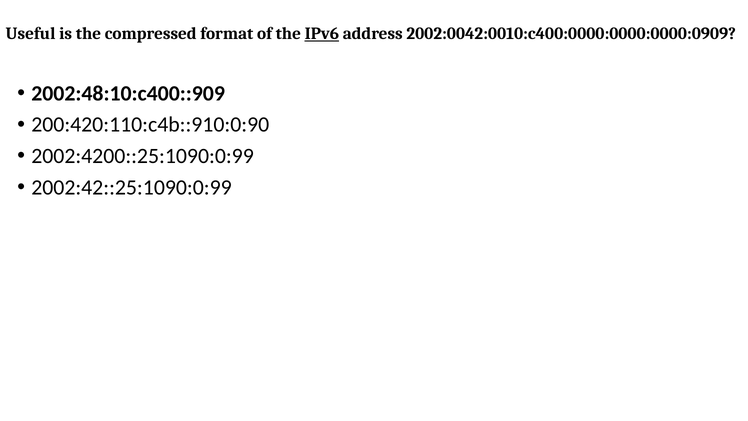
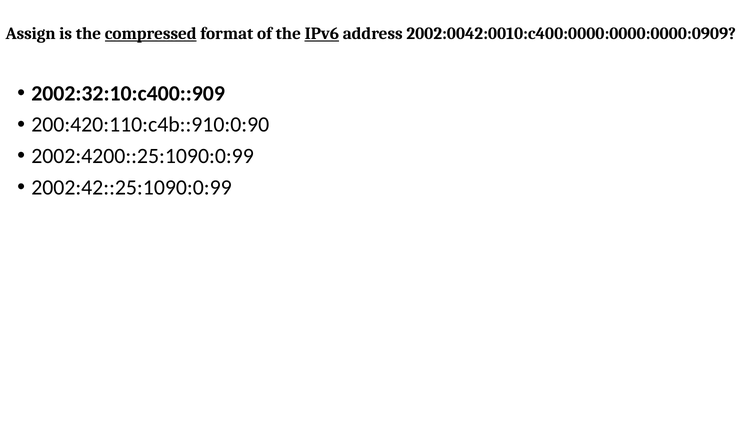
Useful: Useful -> Assign (31, 33)
compressed underline: none -> present (151, 33)
2002:48:10:c400::909: 2002:48:10:c400::909 -> 2002:32:10:c400::909 (128, 93)
